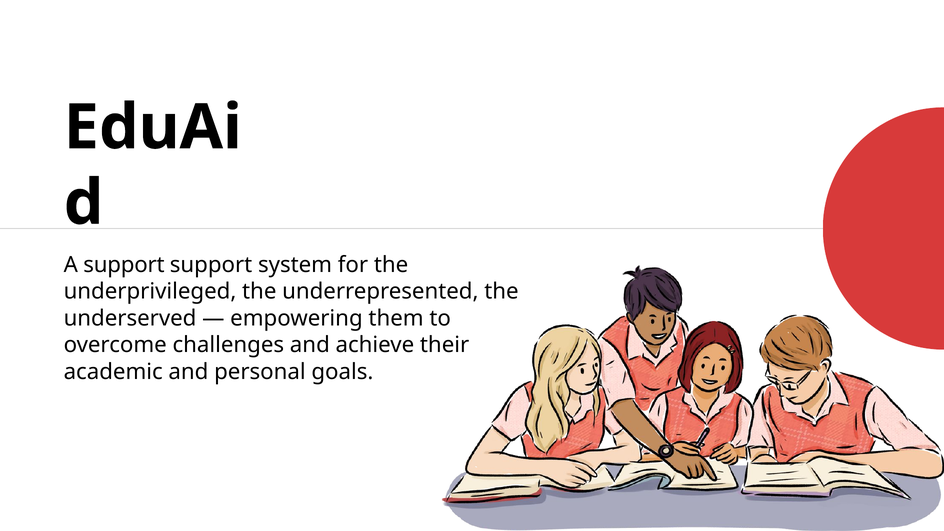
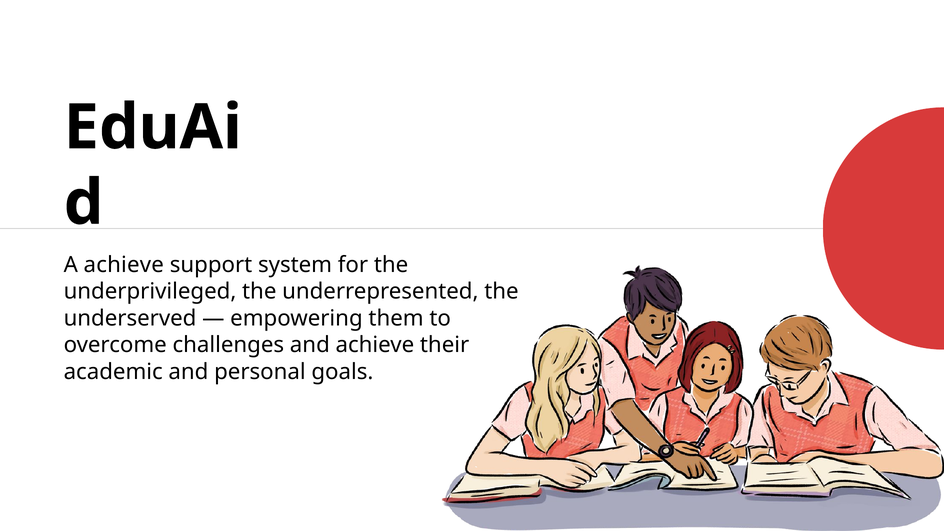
A support: support -> achieve (124, 265)
